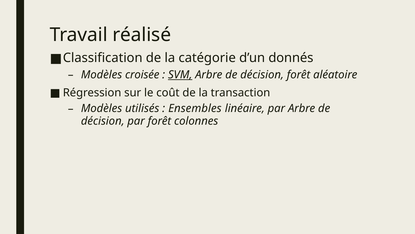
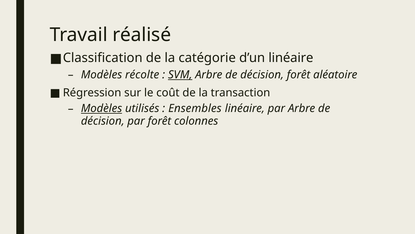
d’un donnés: donnés -> linéaire (291, 58)
croisée: croisée -> récolte (142, 75)
Modèles underline: none -> present (102, 108)
